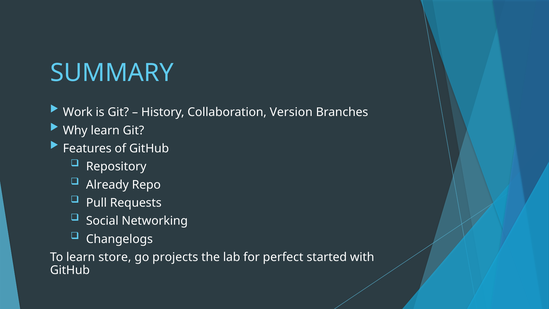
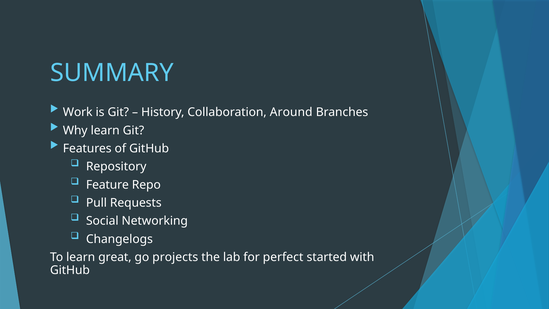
Version: Version -> Around (291, 112)
Already: Already -> Feature (107, 185)
store: store -> great (115, 257)
